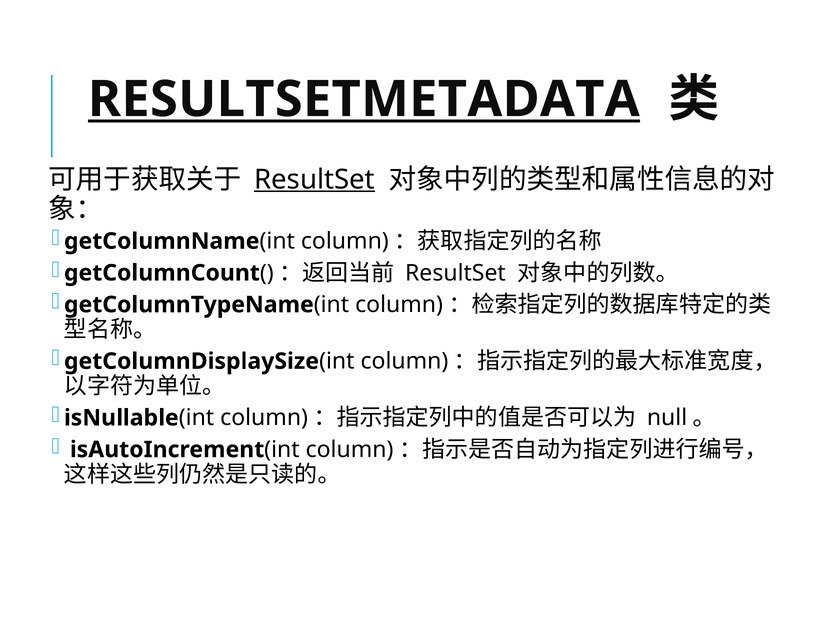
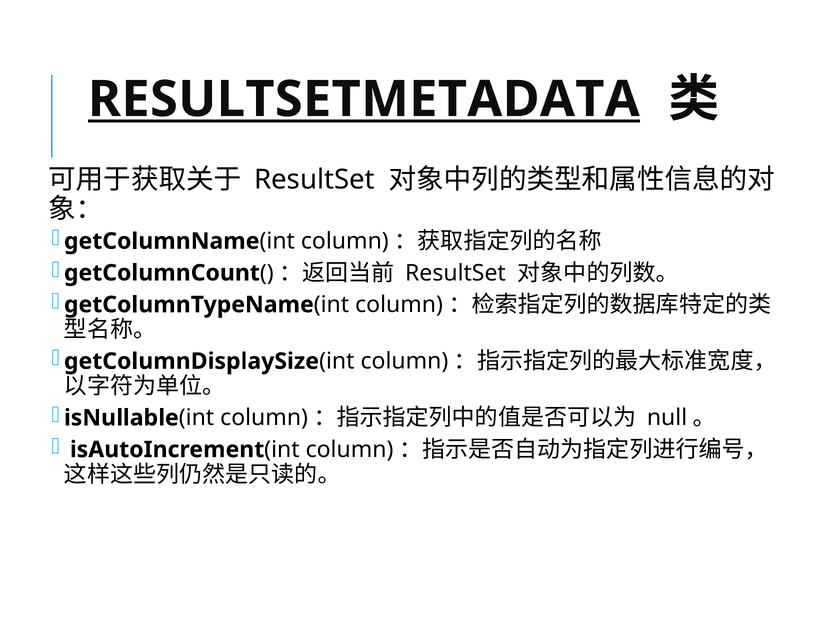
ResultSet underline: present -> none (314, 179)
